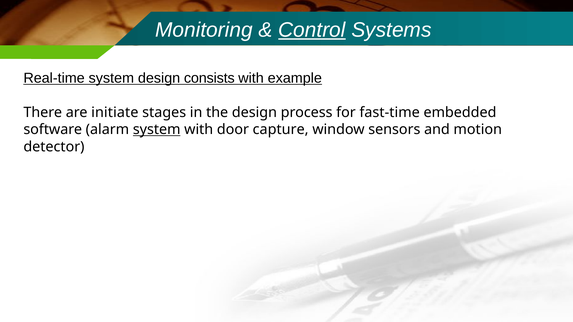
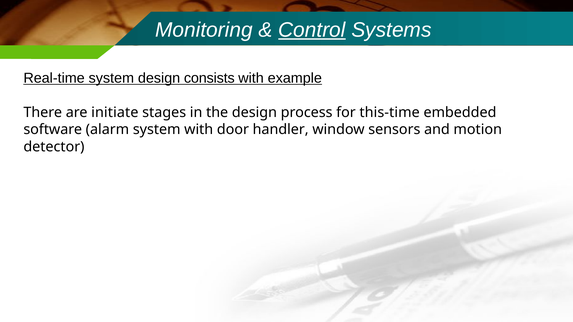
fast-time: fast-time -> this-time (390, 113)
system underline: present -> none (157, 130)
capture: capture -> handler (281, 130)
